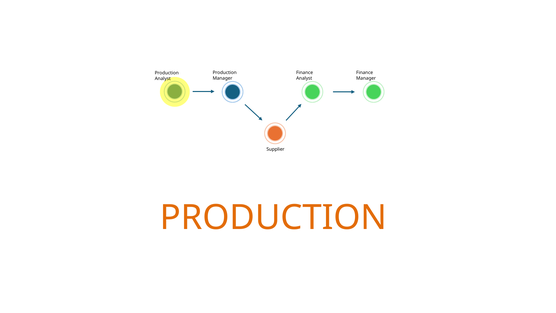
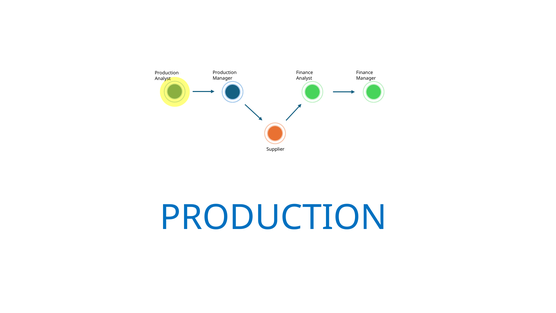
PRODUCTION colour: orange -> blue (273, 218)
